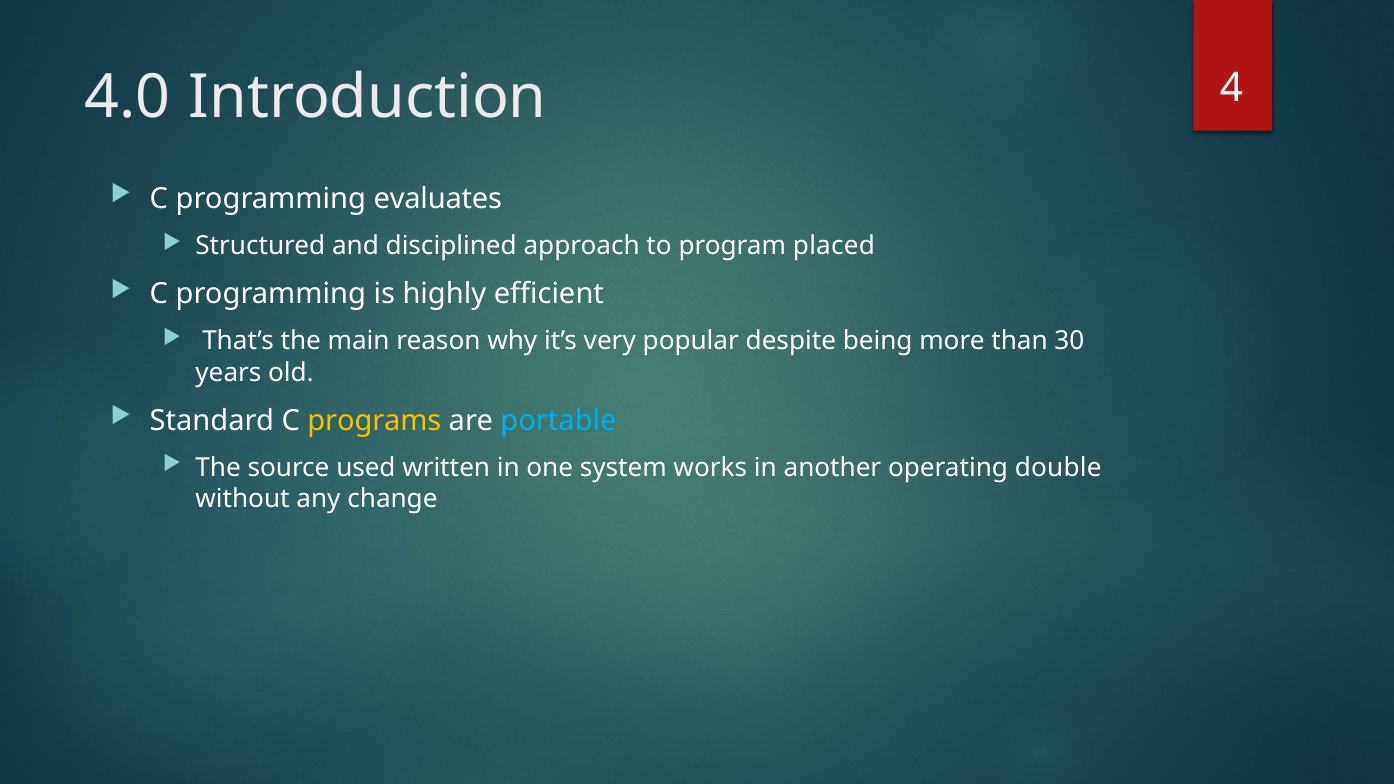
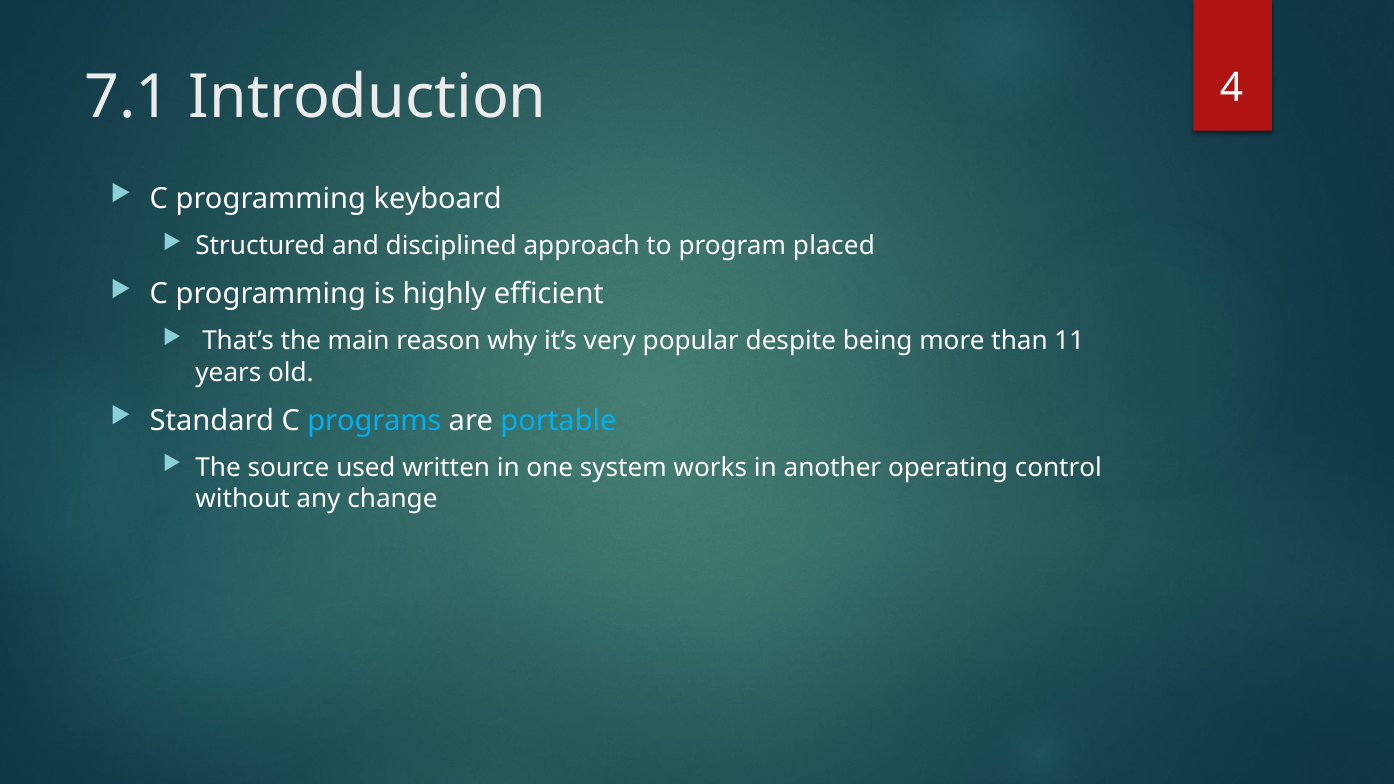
4.0: 4.0 -> 7.1 (127, 98)
evaluates: evaluates -> keyboard (438, 199)
30: 30 -> 11 (1069, 341)
programs colour: yellow -> light blue (374, 421)
double: double -> control (1058, 468)
